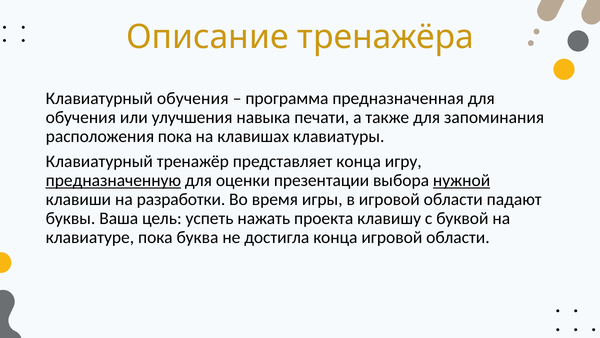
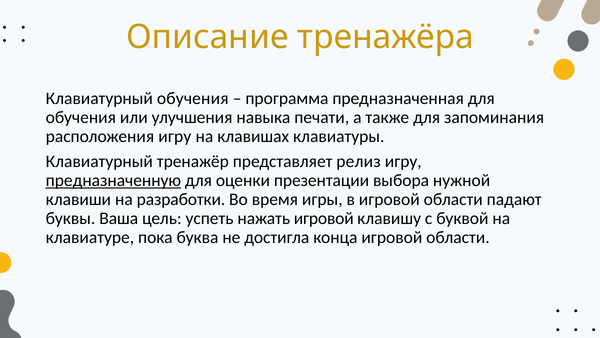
расположения пока: пока -> игру (175, 136)
представляет конца: конца -> релиз (359, 161)
нужной underline: present -> none (462, 180)
нажать проекта: проекта -> игровой (324, 218)
